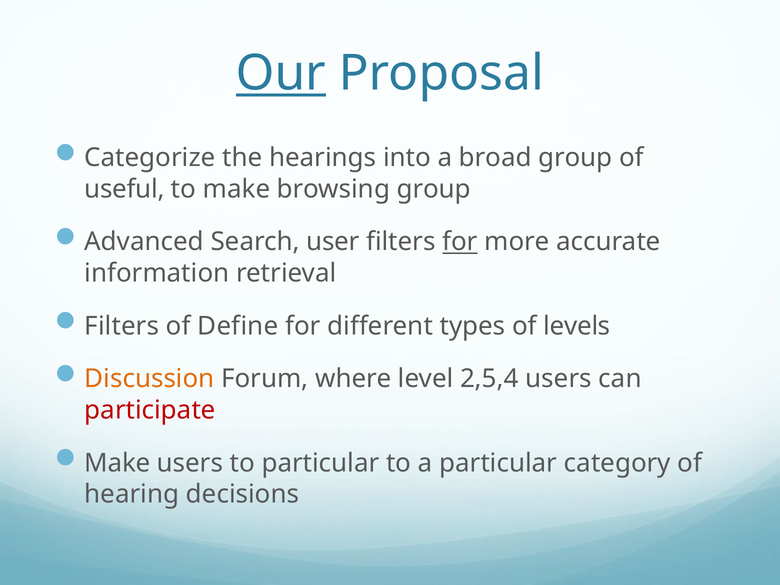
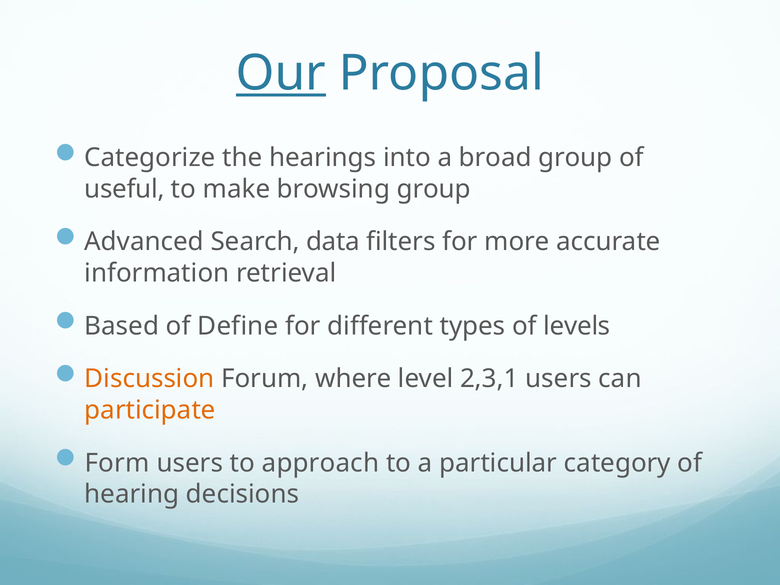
user: user -> data (333, 242)
for underline: present -> none (460, 242)
Filters: Filters -> Based (122, 326)
2,5,4: 2,5,4 -> 2,3,1 (489, 379)
participate colour: red -> orange (150, 410)
Make: Make -> Form (117, 463)
to particular: particular -> approach (320, 463)
